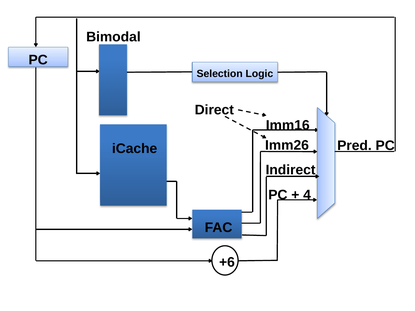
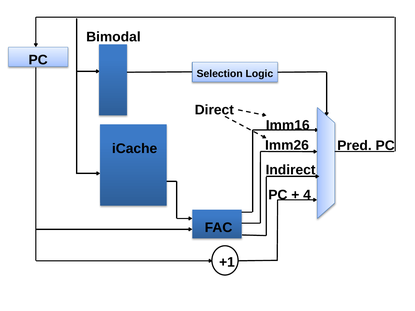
+6: +6 -> +1 (227, 263)
